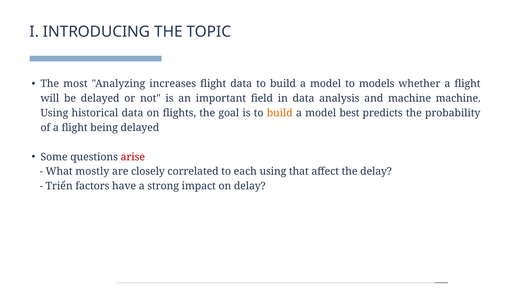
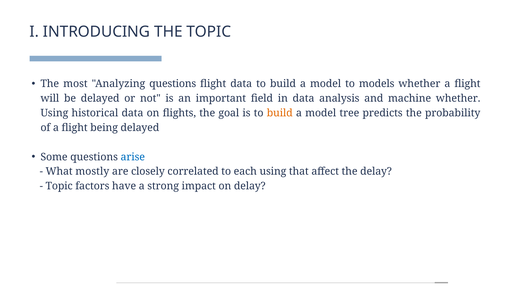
Analyzing increases: increases -> questions (173, 84)
machine machine: machine -> whether (458, 98)
best: best -> tree (349, 113)
arise colour: red -> blue (133, 157)
Triển: Triển -> Topic (59, 186)
